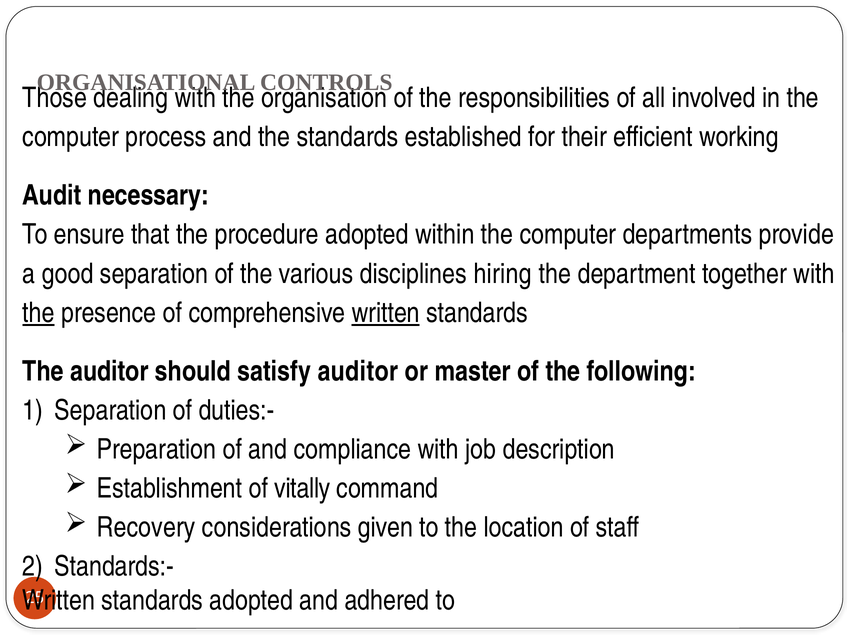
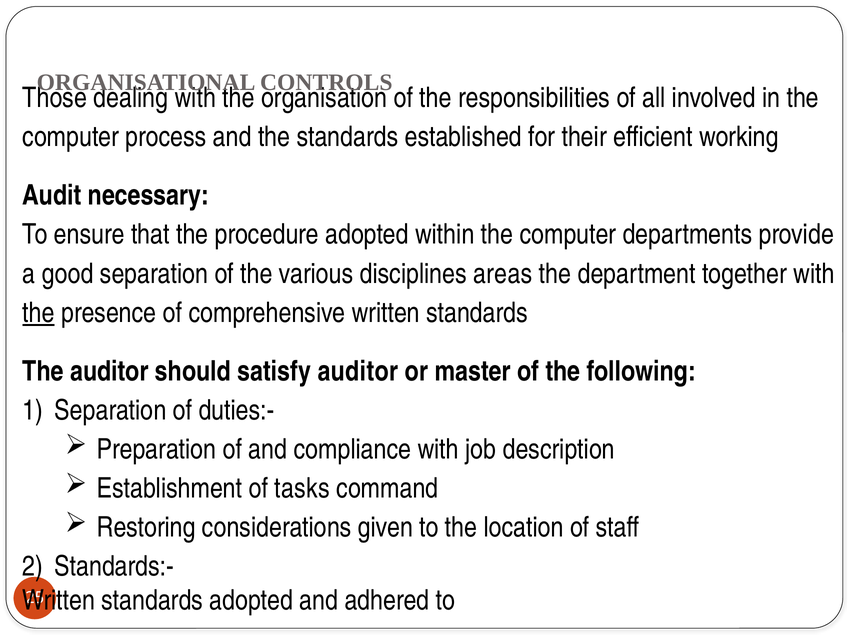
hiring: hiring -> areas (503, 274)
written underline: present -> none (386, 313)
vitally: vitally -> tasks (302, 488)
Recovery: Recovery -> Restoring (146, 527)
